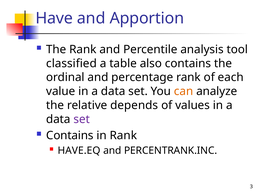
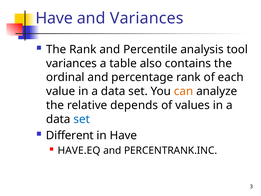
and Apportion: Apportion -> Variances (147, 18)
classified: classified -> variances (72, 63)
set colour: purple -> blue (82, 119)
Contains: Contains -> Different (70, 135)
in Rank: Rank -> Have (123, 135)
